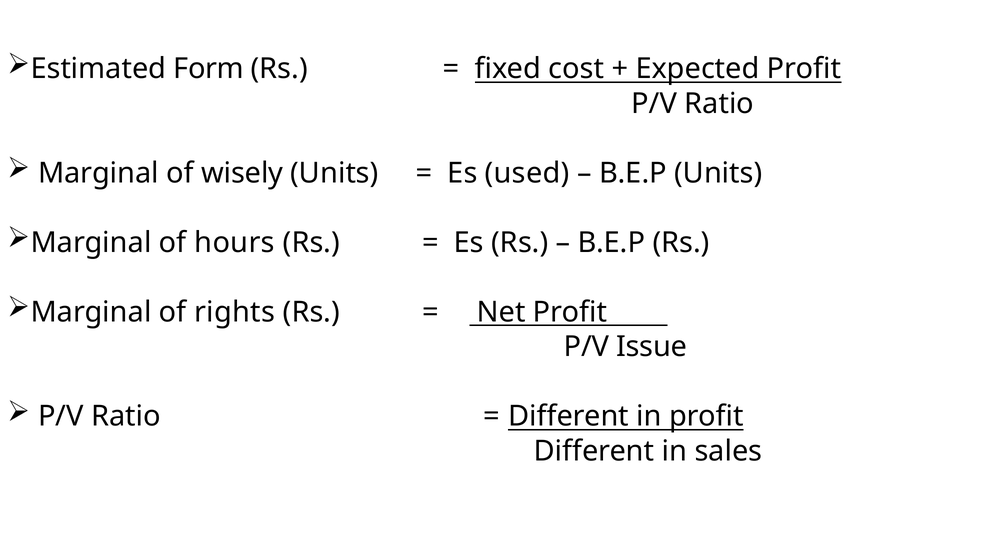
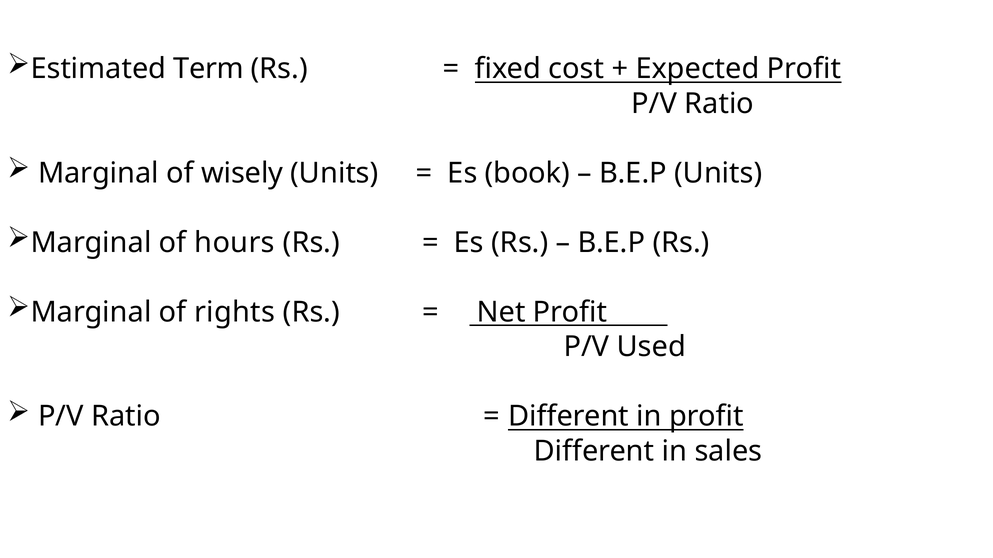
Form: Form -> Term (209, 69)
used: used -> book (527, 173)
Issue: Issue -> Used (651, 347)
